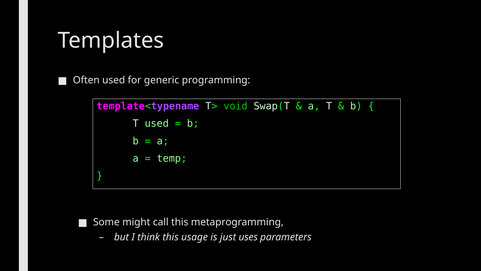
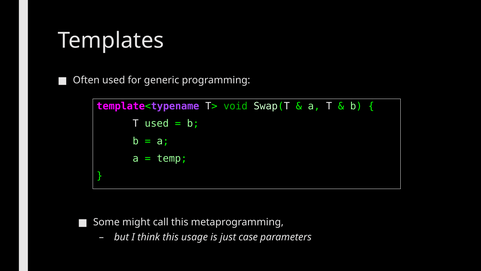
uses: uses -> case (248, 237)
